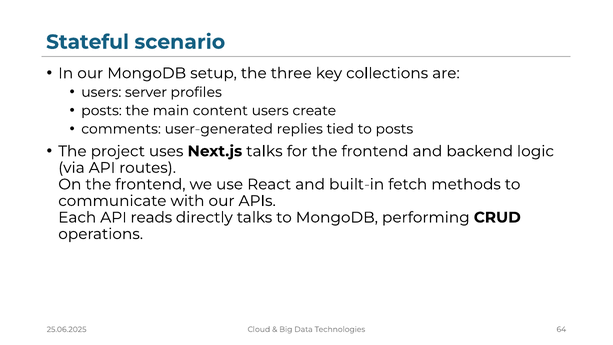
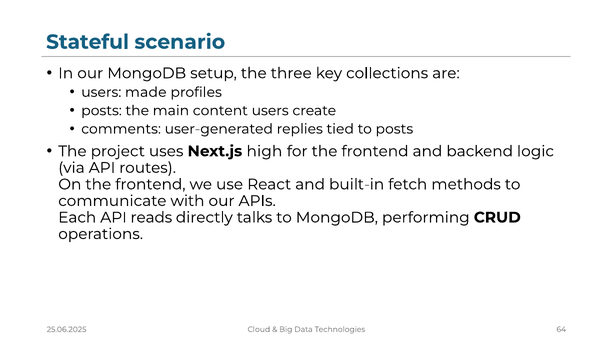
server: server -> made (146, 92)
Next.js talks: talks -> high (264, 151)
